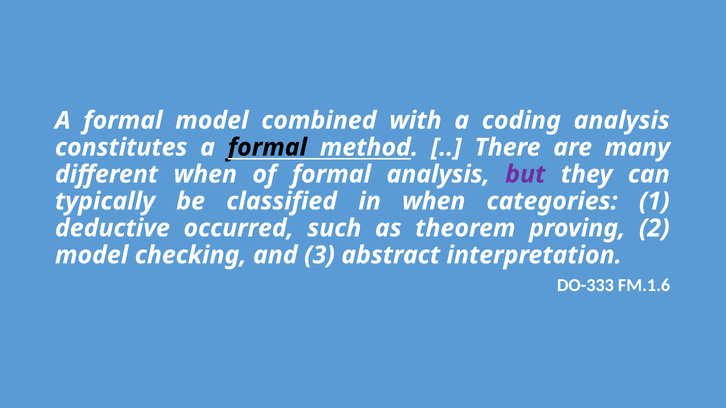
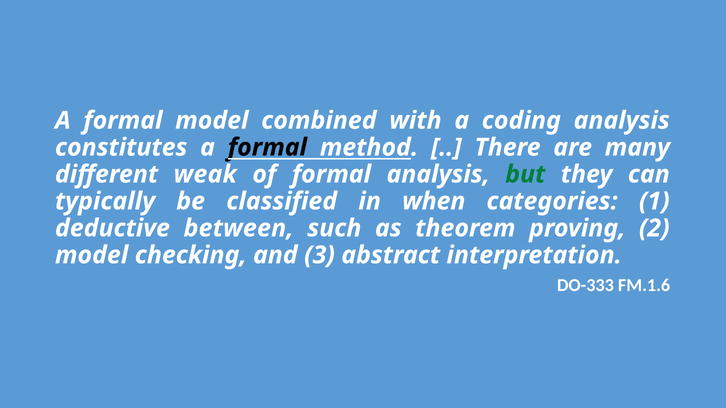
different when: when -> weak (205, 174)
but colour: purple -> green (525, 174)
occurred: occurred -> between (239, 228)
